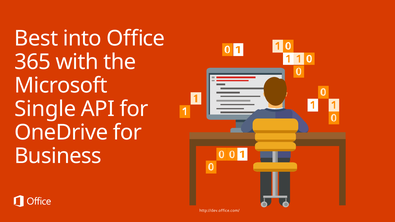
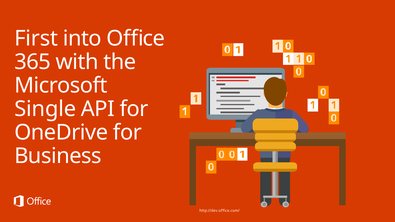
Best: Best -> First (36, 38)
